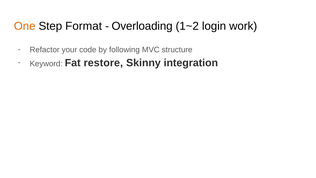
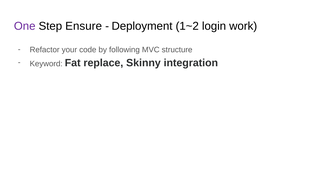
One colour: orange -> purple (25, 26)
Format: Format -> Ensure (84, 26)
Overloading: Overloading -> Deployment (142, 26)
restore: restore -> replace (103, 63)
